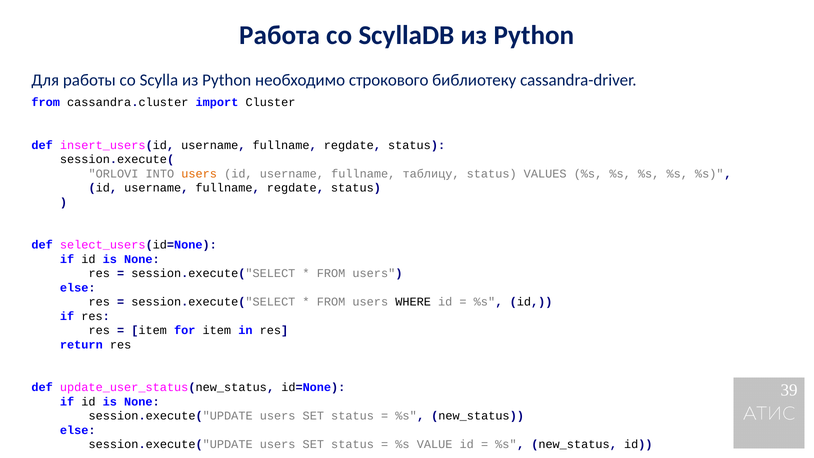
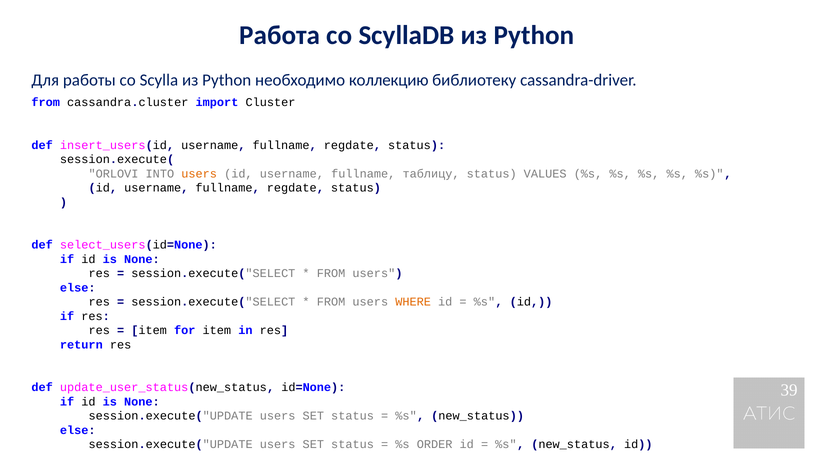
строкового: строкового -> коллекцию (389, 80)
WHERE colour: black -> orange (413, 302)
VALUE: VALUE -> ORDER (435, 444)
